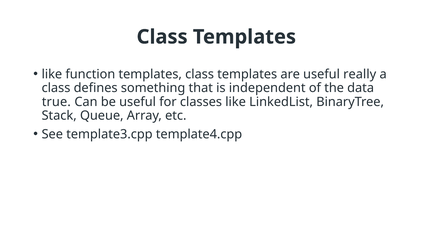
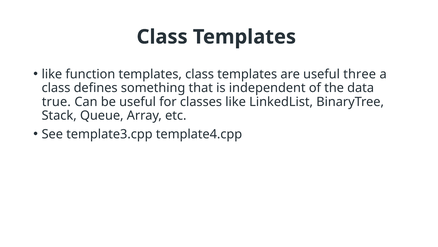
really: really -> three (360, 74)
